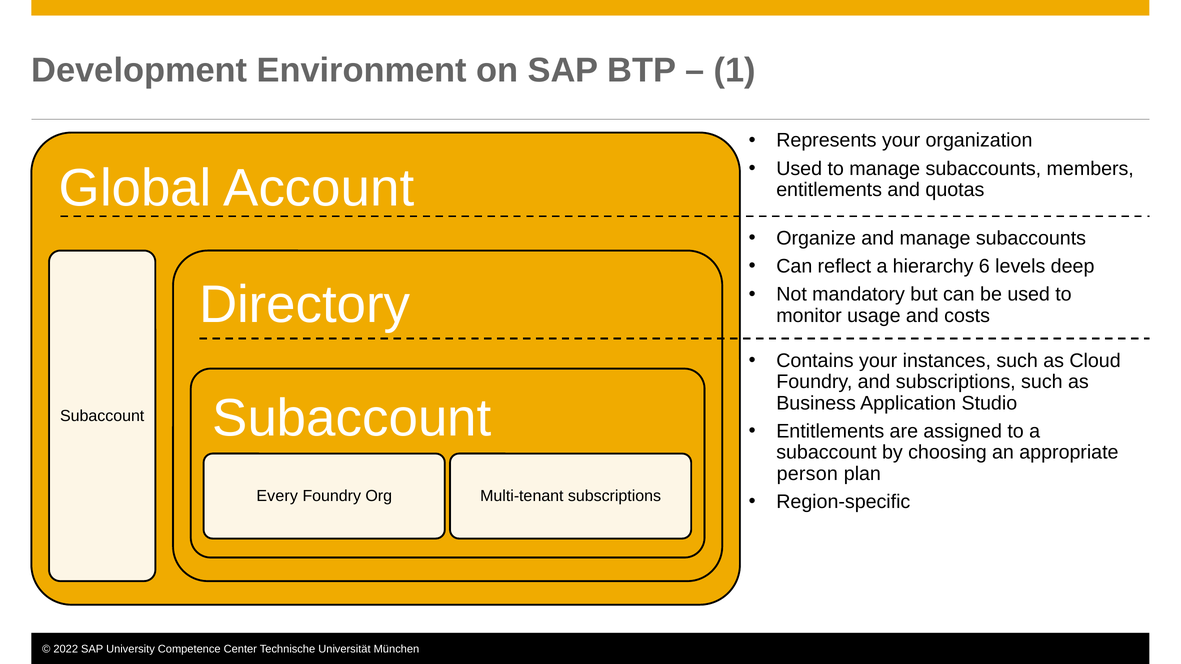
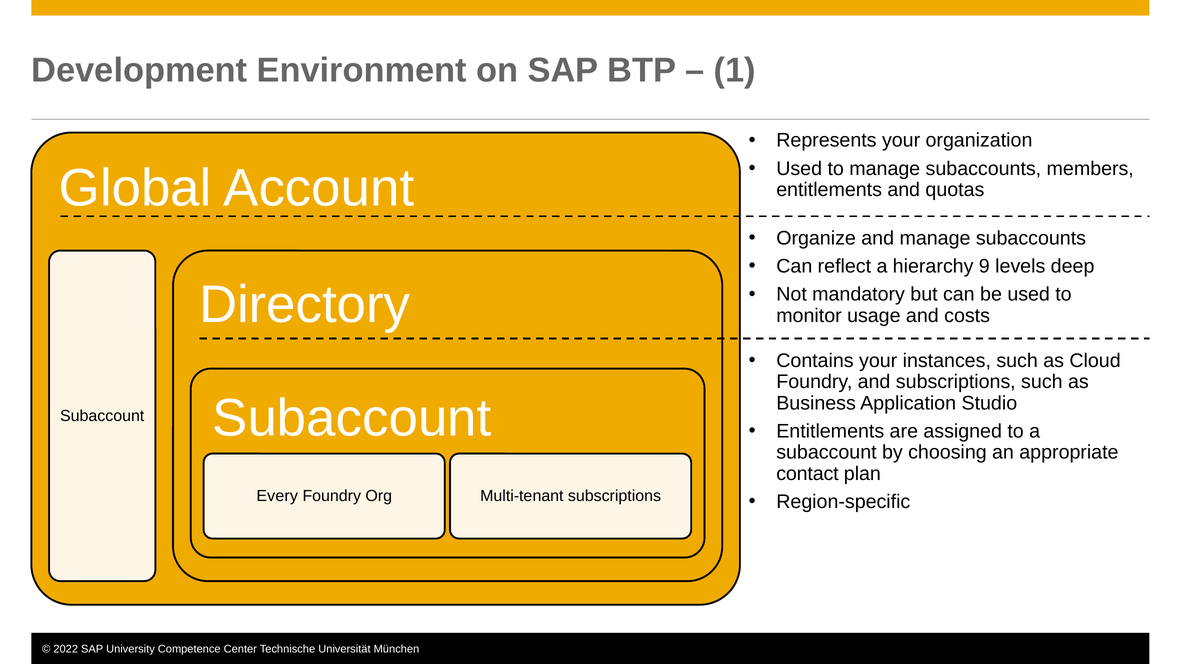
hierarchy 6: 6 -> 9 (984, 266)
person: person -> contact (807, 474)
